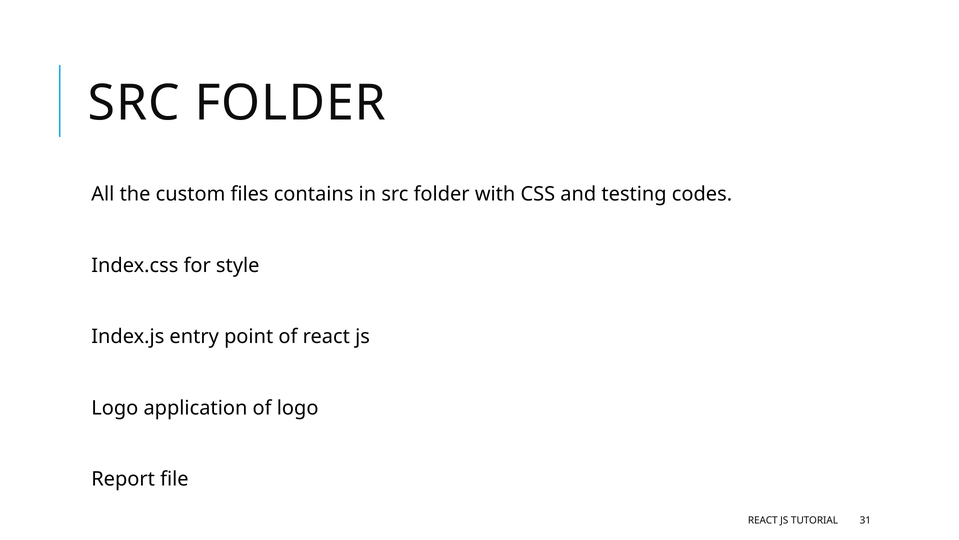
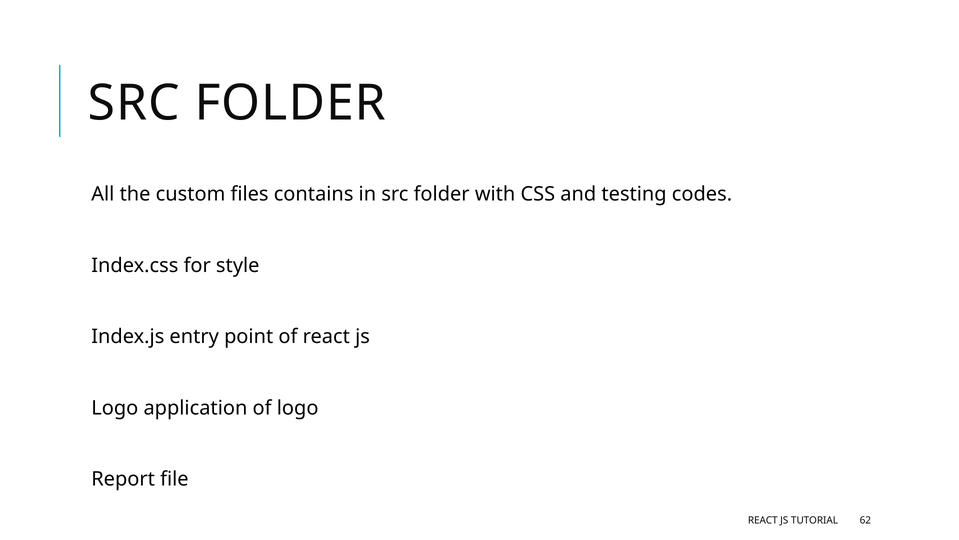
31: 31 -> 62 (865, 520)
